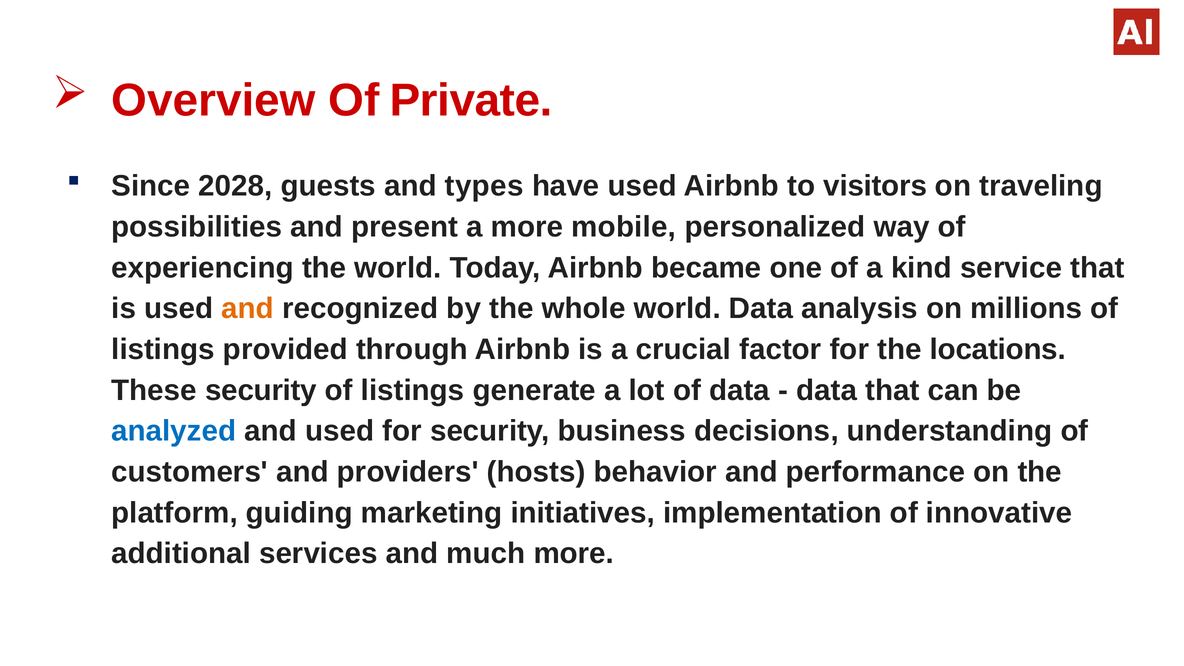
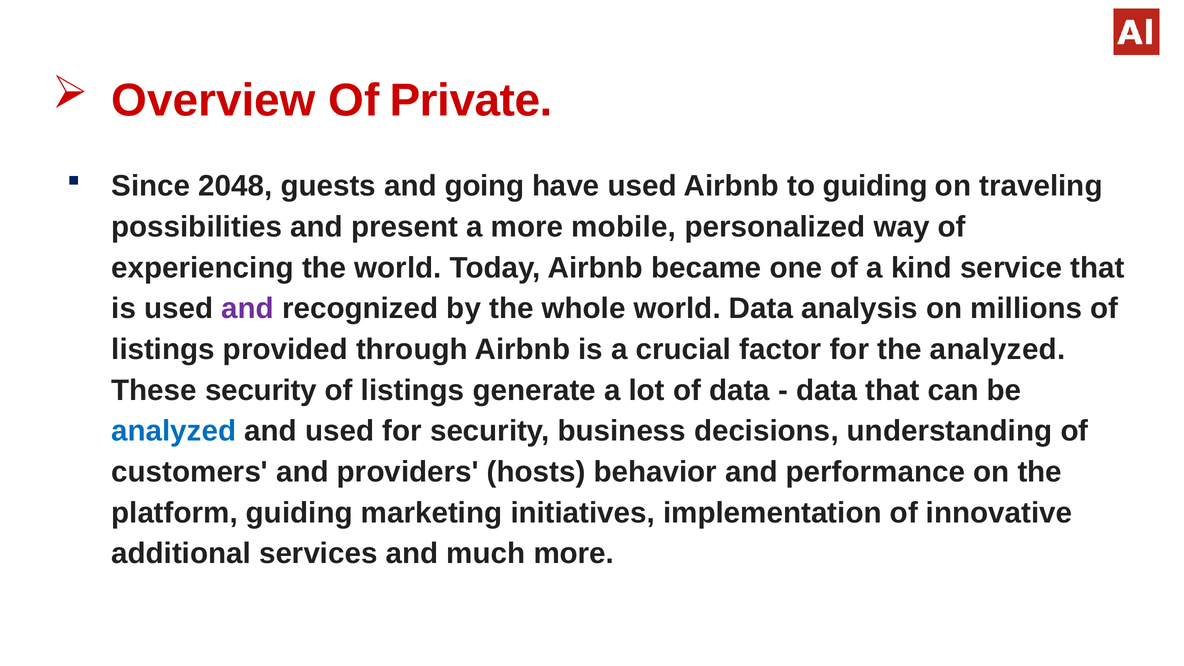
2028: 2028 -> 2048 (235, 186)
types: types -> going (485, 186)
to visitors: visitors -> guiding (875, 186)
and colour: orange -> purple (248, 309)
the locations: locations -> analyzed (998, 350)
